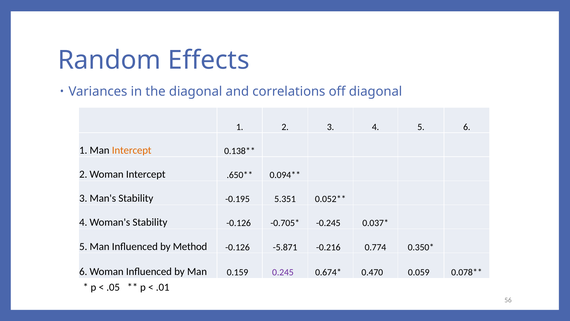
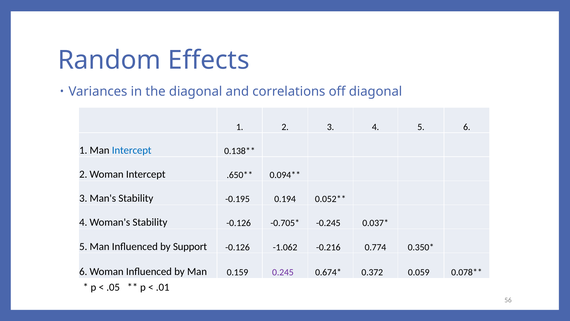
Intercept colour: orange -> blue (132, 150)
5.351: 5.351 -> 0.194 (285, 199)
Method: Method -> Support (190, 246)
-5.871: -5.871 -> -1.062 (285, 247)
0.470: 0.470 -> 0.372 (372, 272)
